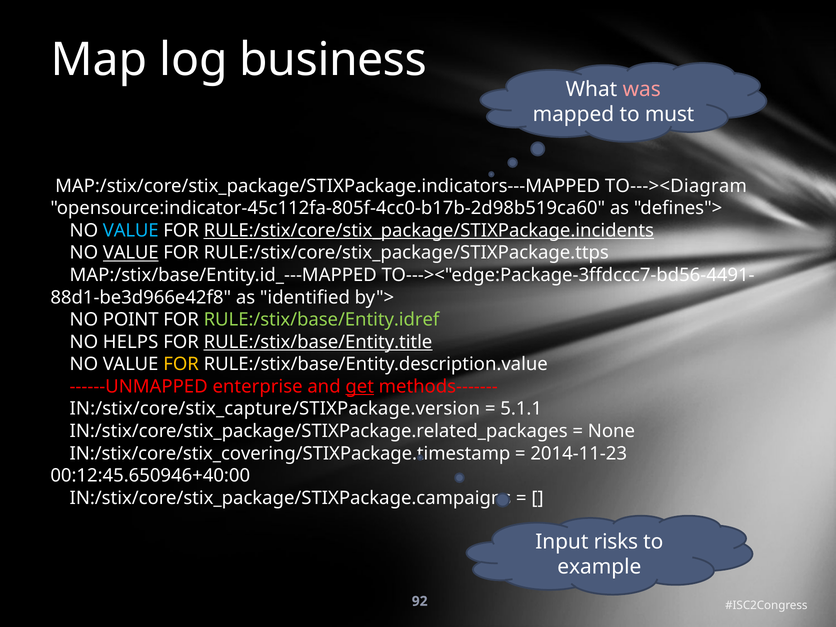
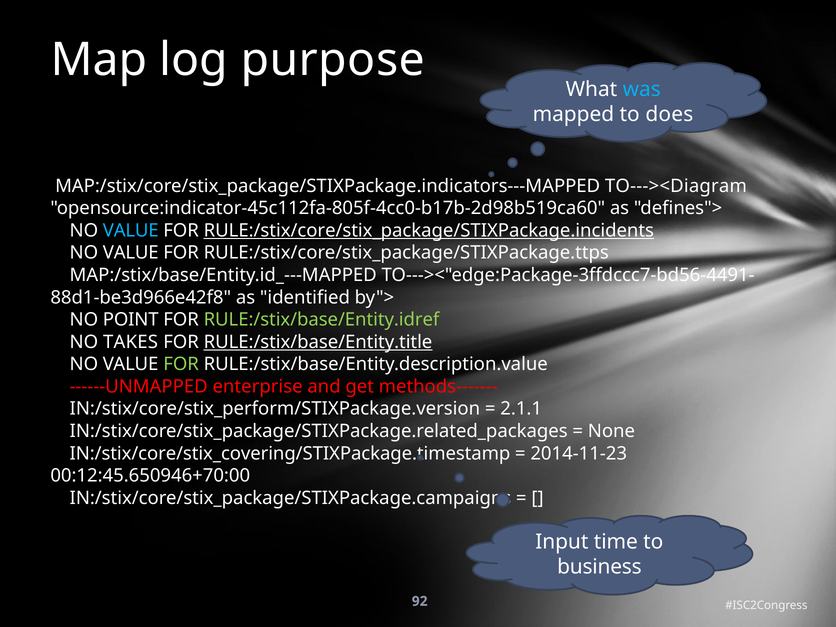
business: business -> purpose (333, 60)
was colour: pink -> light blue (642, 89)
must: must -> does (669, 114)
VALUE underline: present -> none (131, 253)
HELPS: HELPS -> TAKES (131, 342)
FOR colour: yellow -> light green (181, 364)
get underline: present -> none (360, 387)
IN:/stix/core/stix_capture/STIXPackage.version: IN:/stix/core/stix_capture/STIXPackage.version -> IN:/stix/core/stix_perform/STIXPackage.version (275, 409)
5.1.1: 5.1.1 -> 2.1.1 (521, 409)
00:12:45.650946+40:00: 00:12:45.650946+40:00 -> 00:12:45.650946+70:00 (150, 476)
risks: risks -> time (616, 542)
example: example -> business (599, 567)
